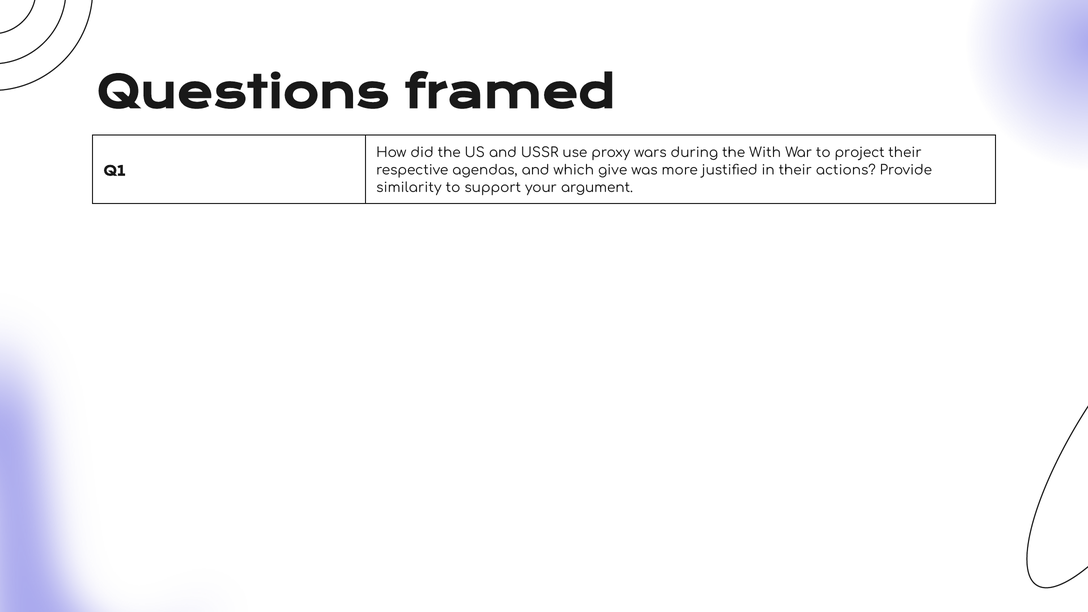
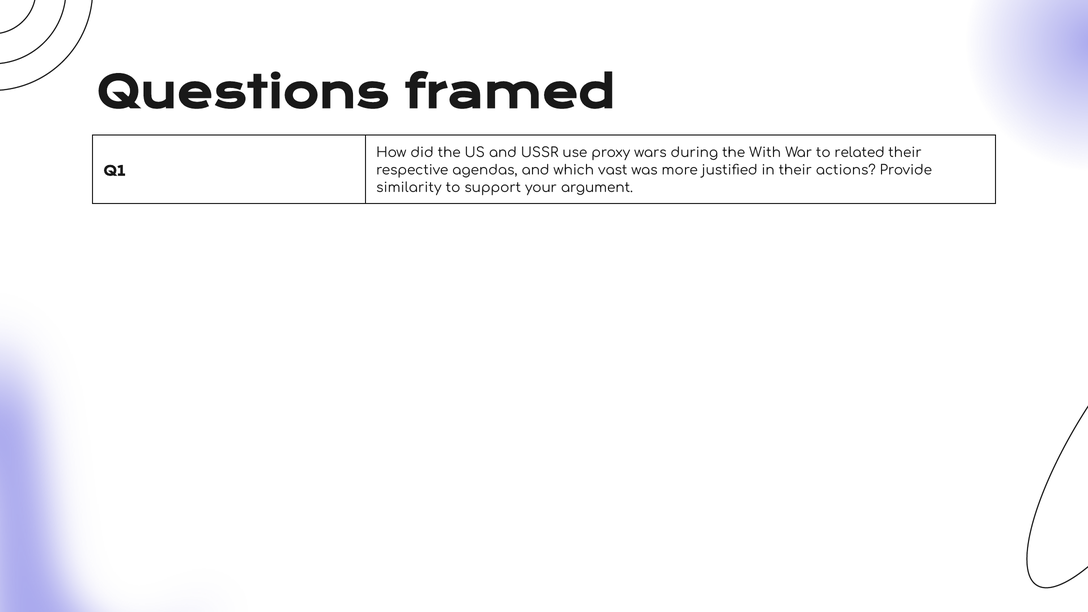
project: project -> related (860, 153)
give: give -> vast (613, 170)
